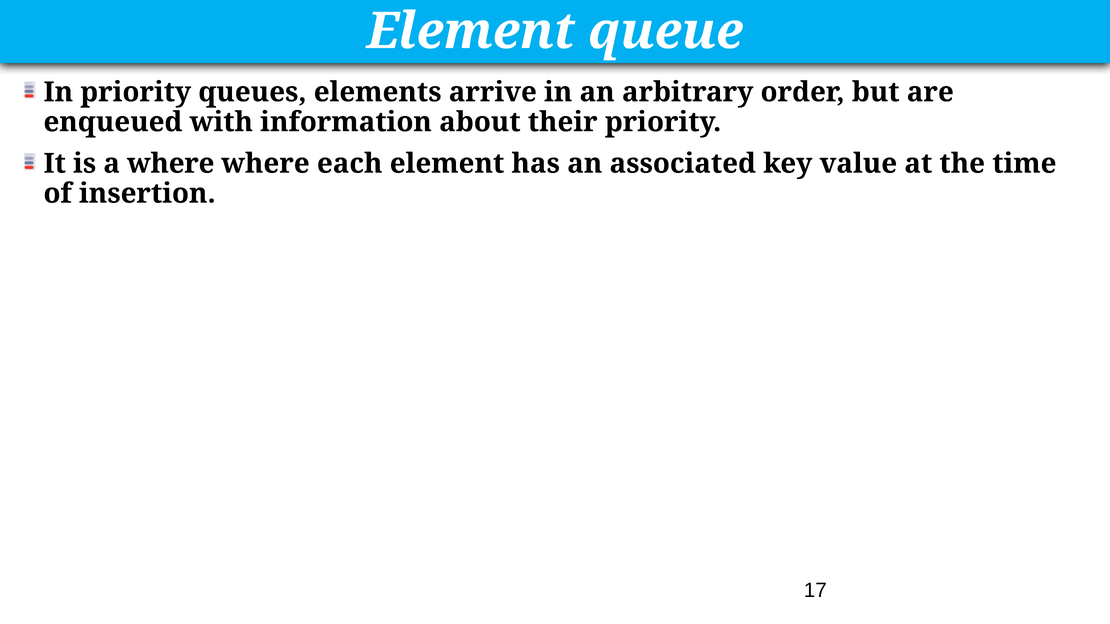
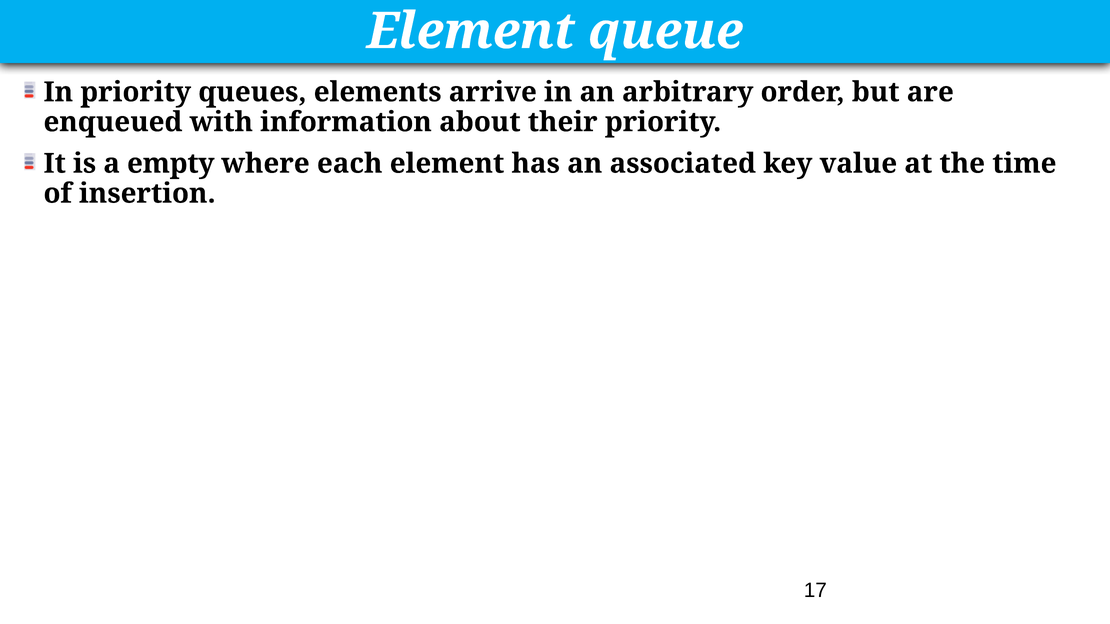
a where: where -> empty (171, 164)
